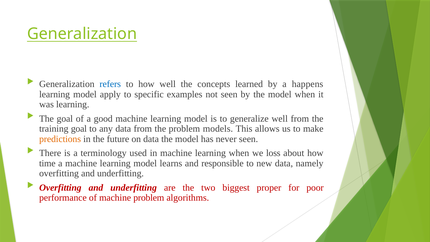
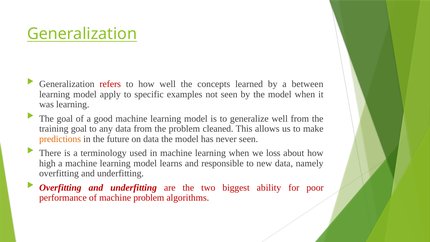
refers colour: blue -> red (110, 84)
happens: happens -> between (308, 84)
models: models -> cleaned (218, 129)
time: time -> high (47, 163)
proper: proper -> ability (269, 188)
